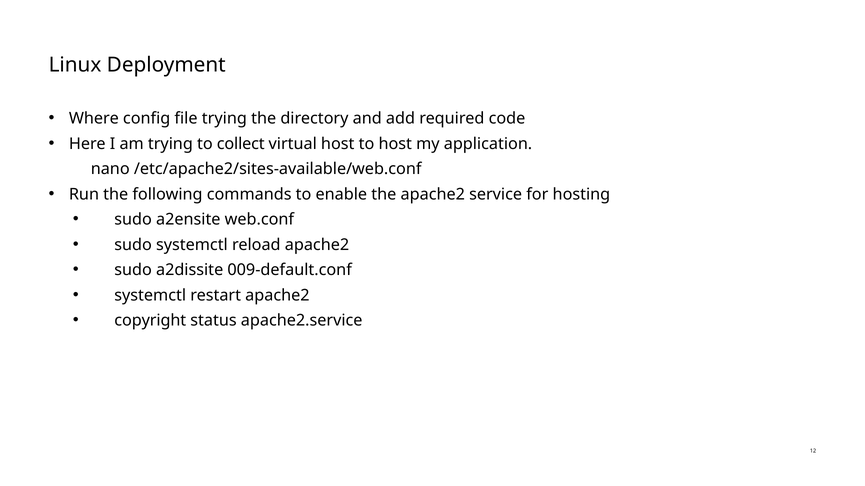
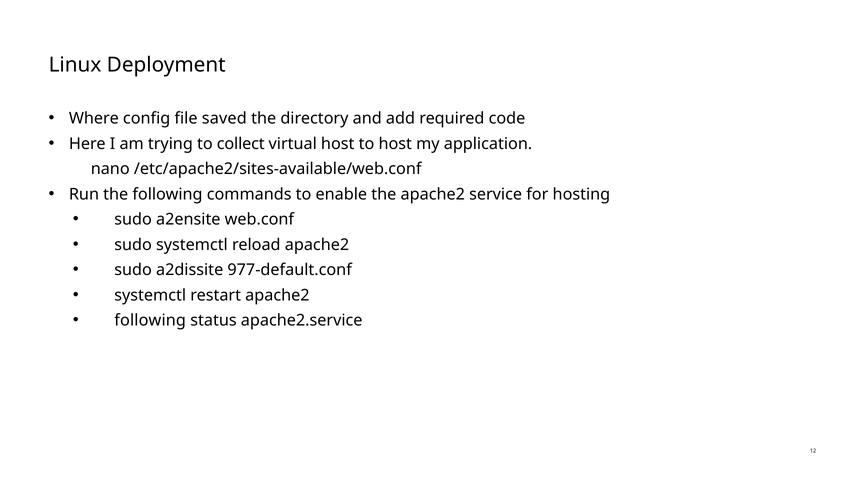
file trying: trying -> saved (224, 119)
009-default.conf: 009-default.conf -> 977-default.conf (290, 270)
copyright: copyright -> following (150, 321)
